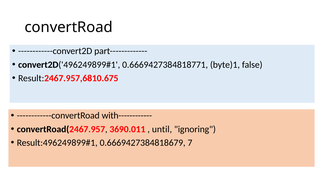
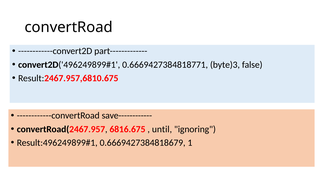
byte)1: byte)1 -> byte)3 (225, 65)
with------------: with------------ -> save------------ (127, 115)
3690.011: 3690.011 -> 6816.675 (127, 129)
7: 7 -> 1 (190, 142)
